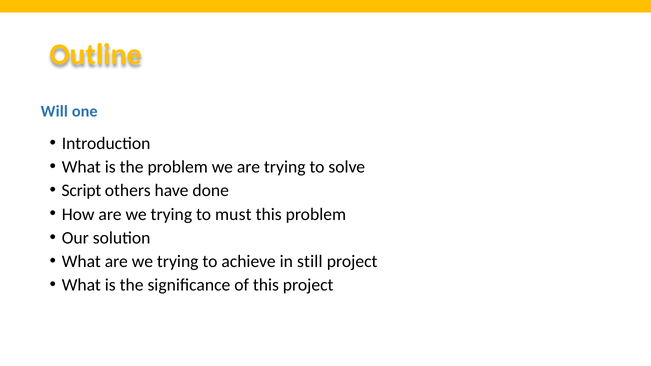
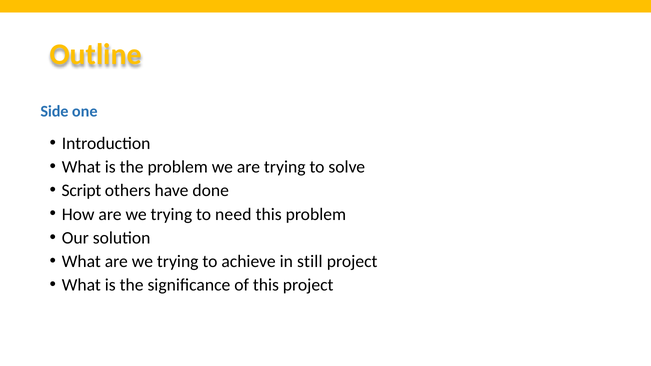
Will: Will -> Side (55, 112)
must: must -> need (233, 214)
